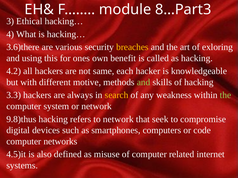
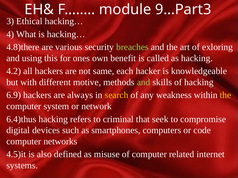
8…Part3: 8…Part3 -> 9…Part3 (183, 9)
3.6)there: 3.6)there -> 4.8)there (23, 47)
breaches colour: yellow -> light green (132, 47)
3.3: 3.3 -> 6.9 (14, 95)
the colour: light green -> yellow (225, 95)
9.8)thus: 9.8)thus -> 6.4)thus (21, 119)
to network: network -> criminal (118, 119)
